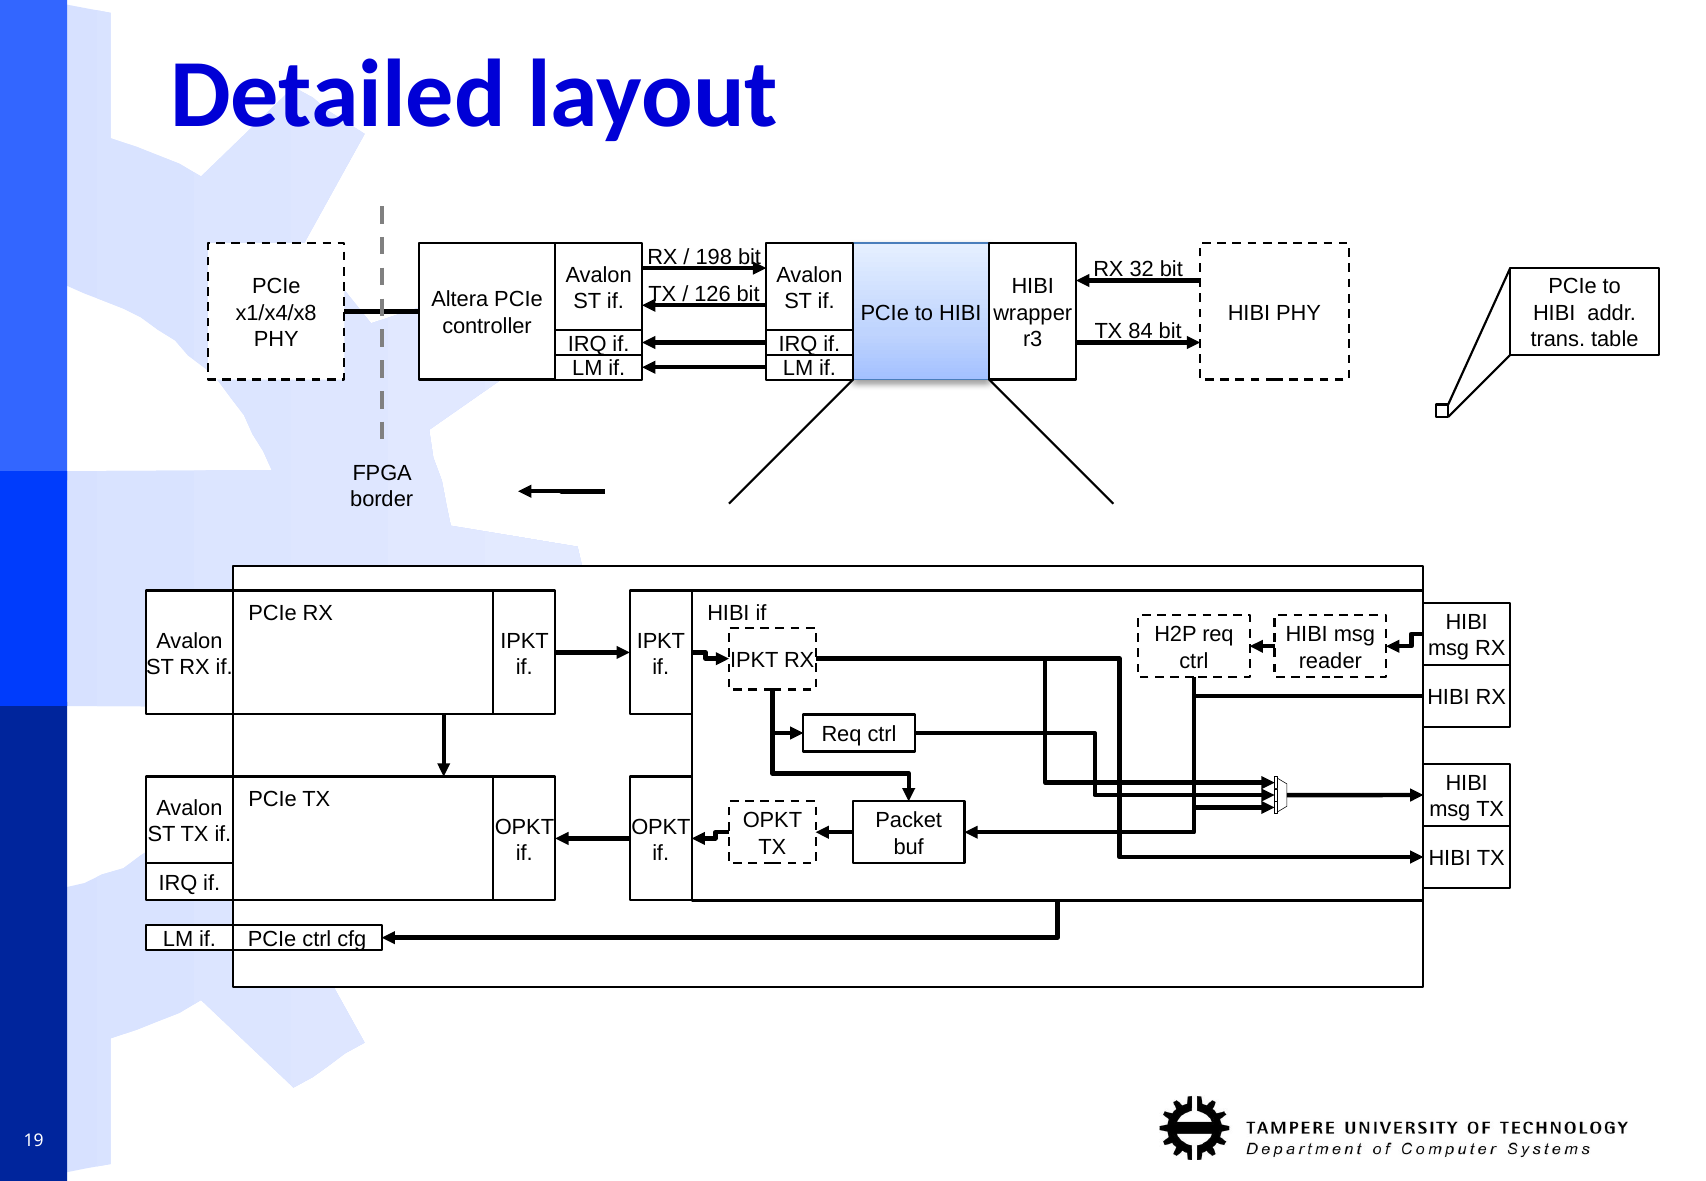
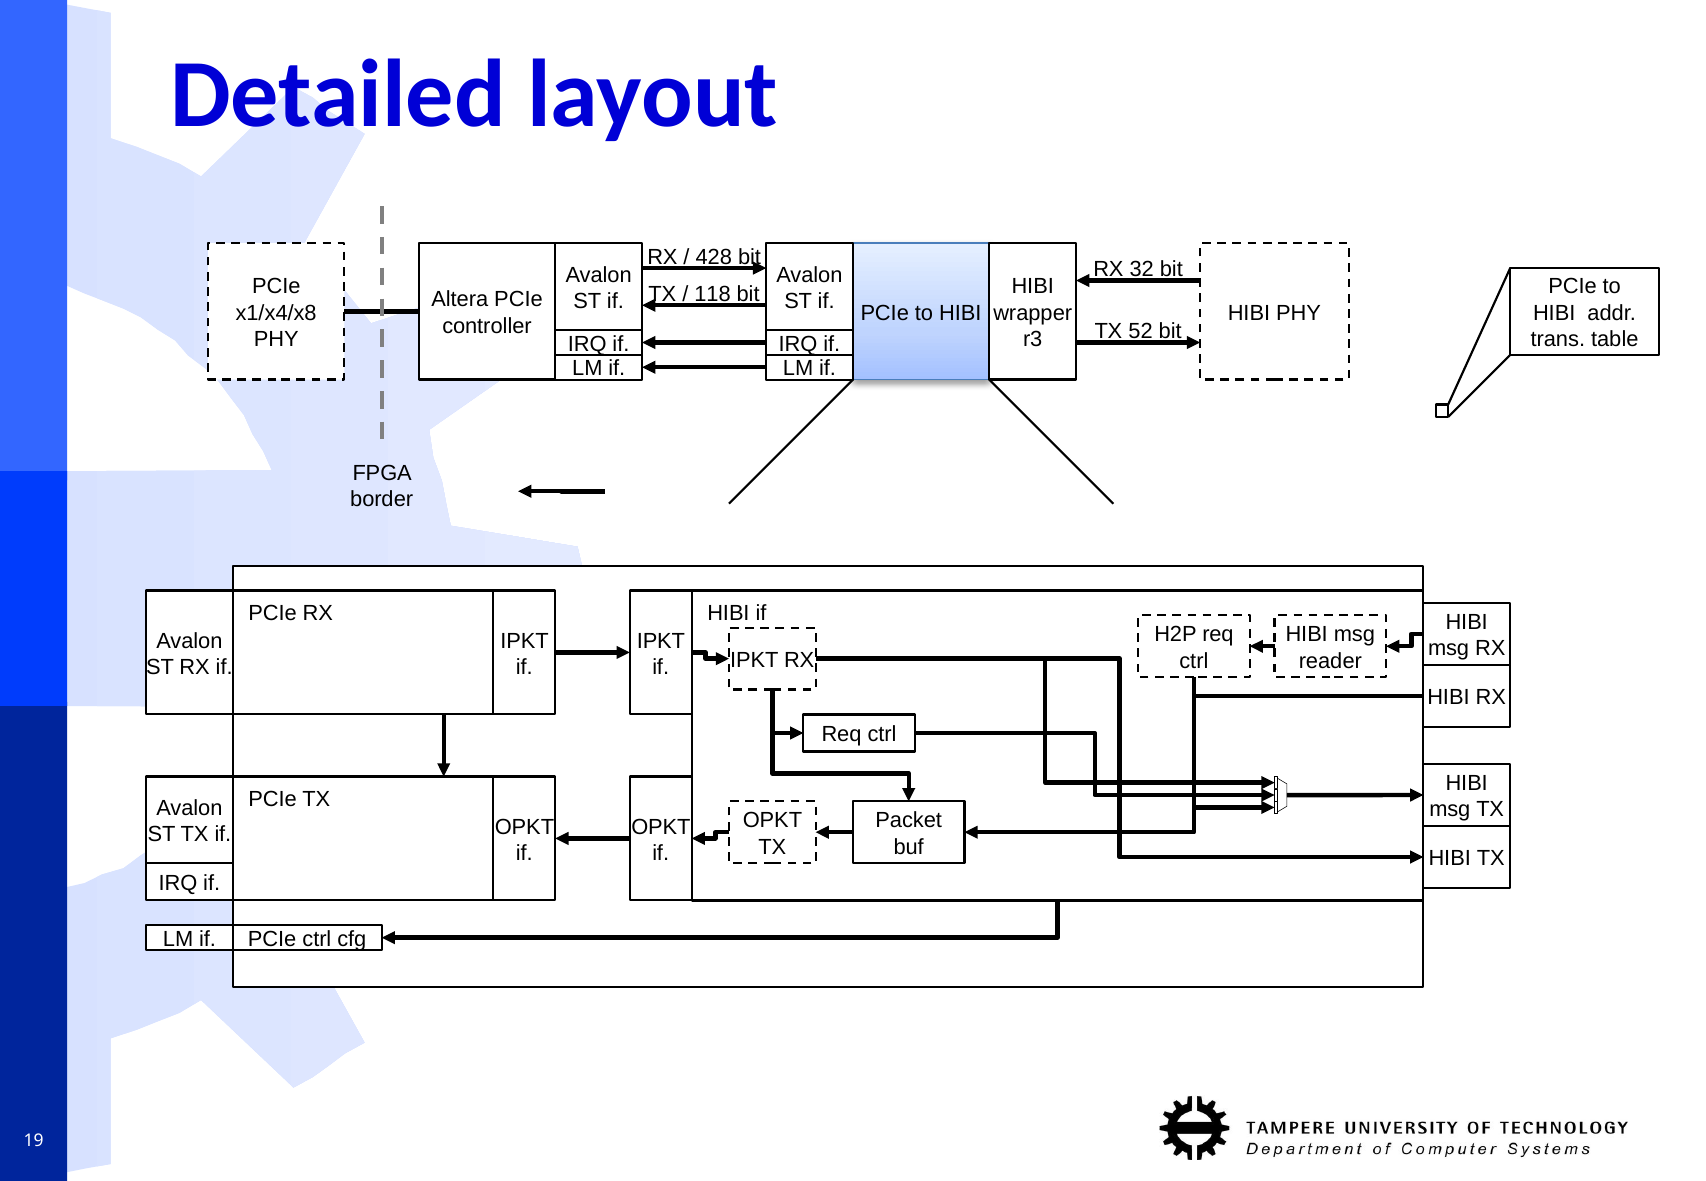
198: 198 -> 428 (714, 257)
126: 126 -> 118 (713, 294)
84: 84 -> 52 (1141, 332)
